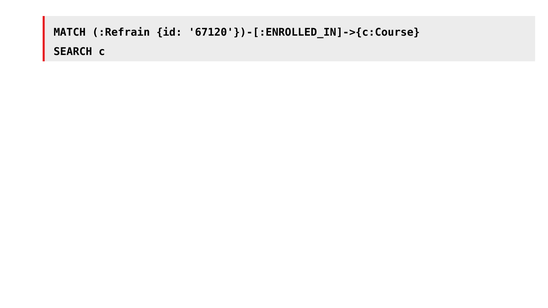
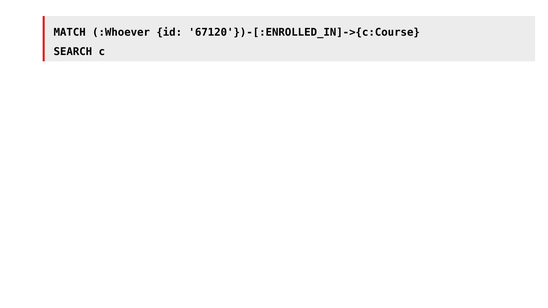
:Refrain: :Refrain -> :Whoever (121, 32)
